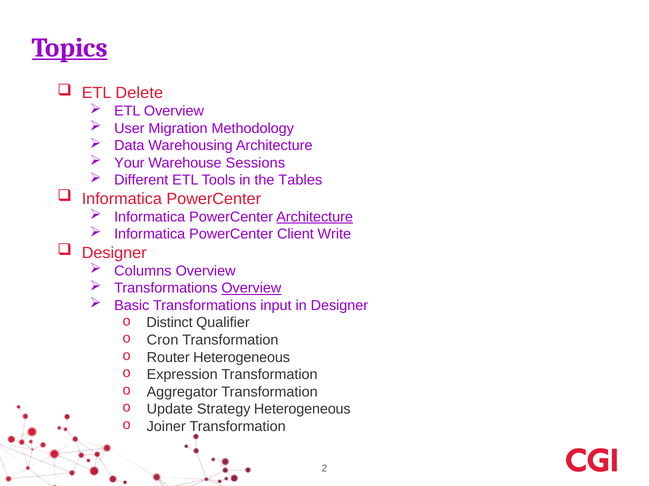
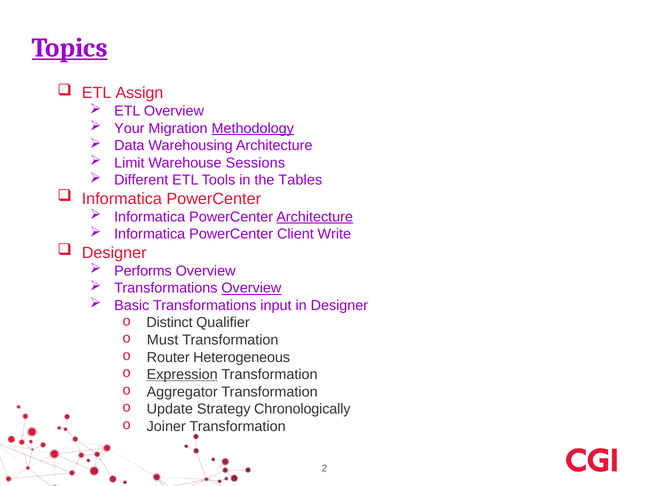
Delete: Delete -> Assign (139, 93)
User: User -> Your (129, 129)
Methodology underline: none -> present (253, 129)
Your: Your -> Limit (129, 163)
Columns: Columns -> Performs (143, 271)
Cron: Cron -> Must (163, 341)
Expression underline: none -> present (182, 375)
Strategy Heterogeneous: Heterogeneous -> Chronologically (302, 410)
